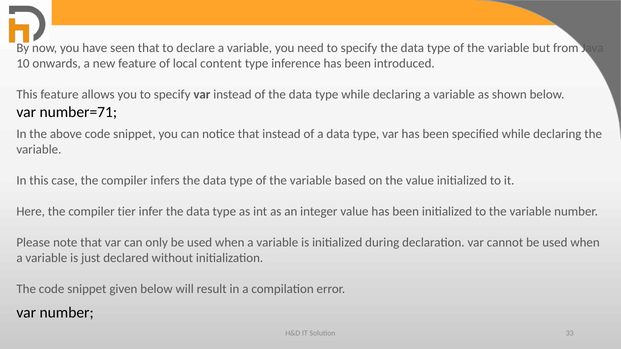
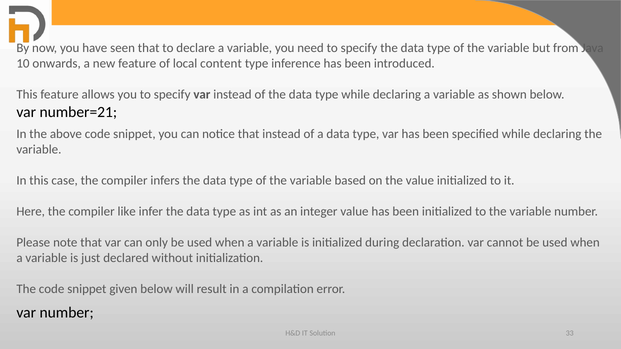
number=71: number=71 -> number=21 (78, 112)
tier: tier -> like (127, 212)
